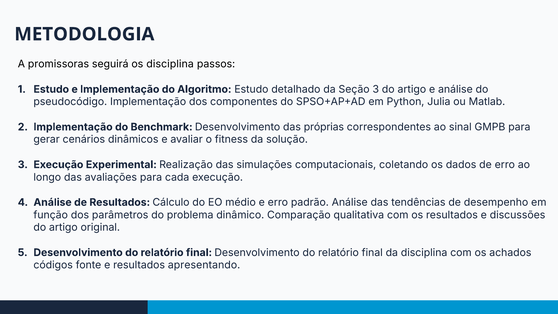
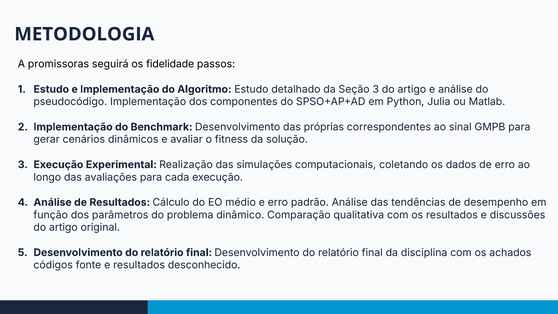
os disciplina: disciplina -> fidelidade (170, 64)
apresentando: apresentando -> desconhecido (204, 265)
